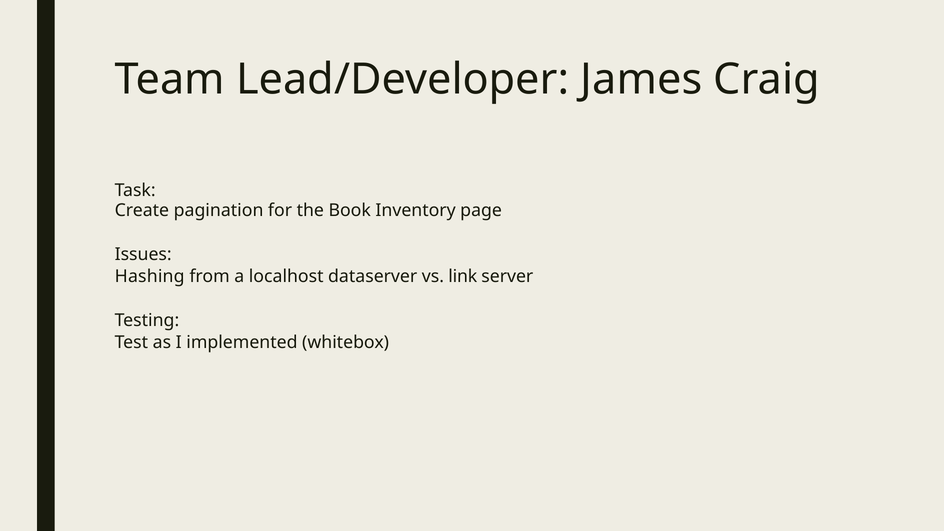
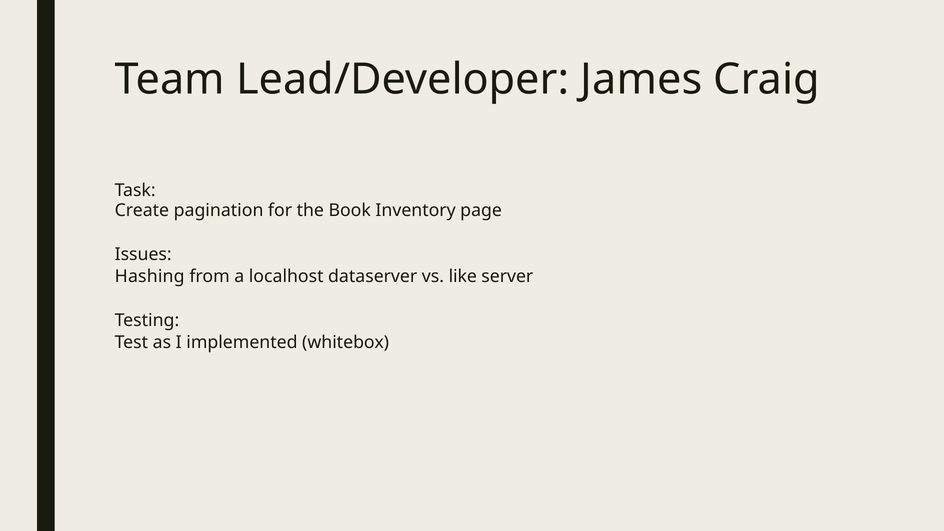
link: link -> like (463, 276)
